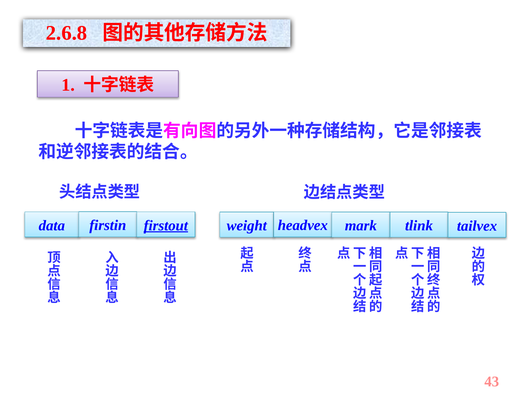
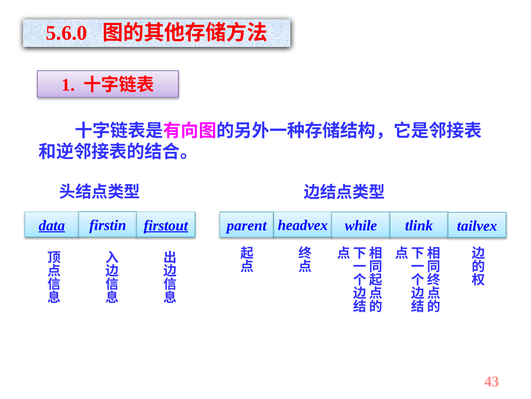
2.6.8: 2.6.8 -> 5.6.0 (67, 33)
data underline: none -> present (52, 225)
weight: weight -> parent (247, 225)
mark: mark -> while (361, 225)
